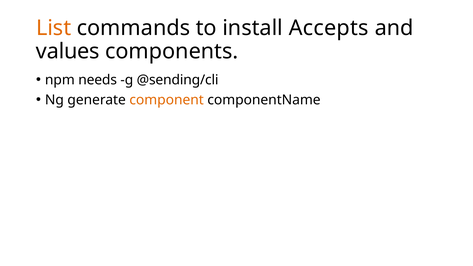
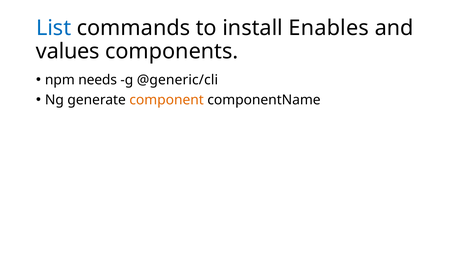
List colour: orange -> blue (54, 28)
Accepts: Accepts -> Enables (329, 28)
@sending/cli: @sending/cli -> @generic/cli (177, 80)
